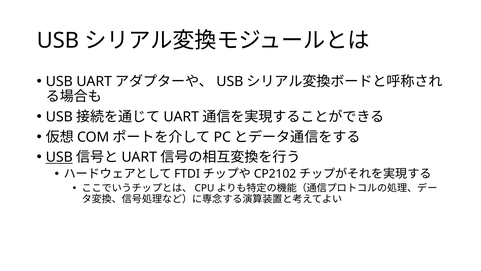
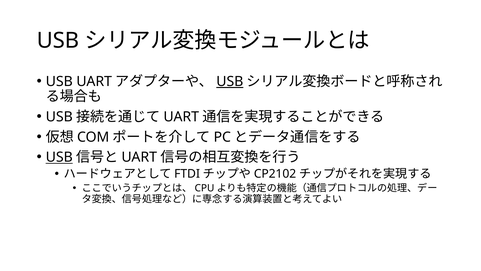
USB underline: none -> present (230, 81)
